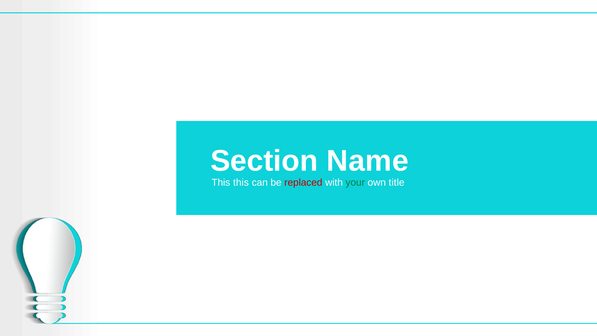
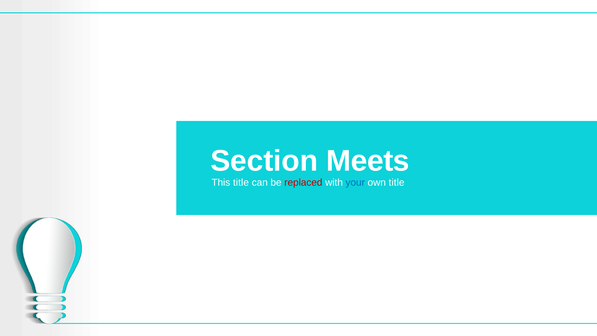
Name: Name -> Meets (368, 161)
This this: this -> title (241, 182)
your colour: green -> blue (355, 182)
